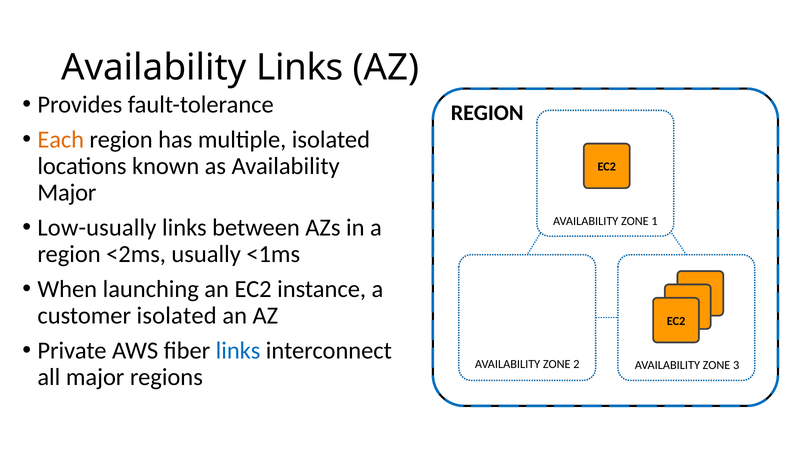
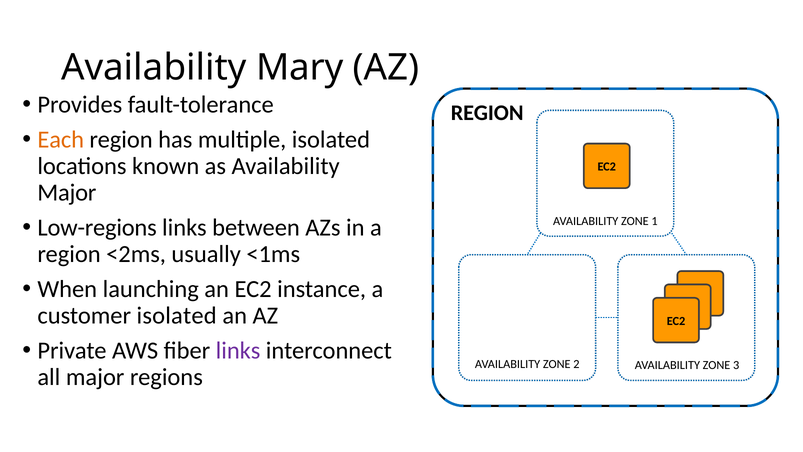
Availability Links: Links -> Mary (300, 67)
Low-usually: Low-usually -> Low-regions (97, 228)
links colour: blue -> purple (238, 350)
